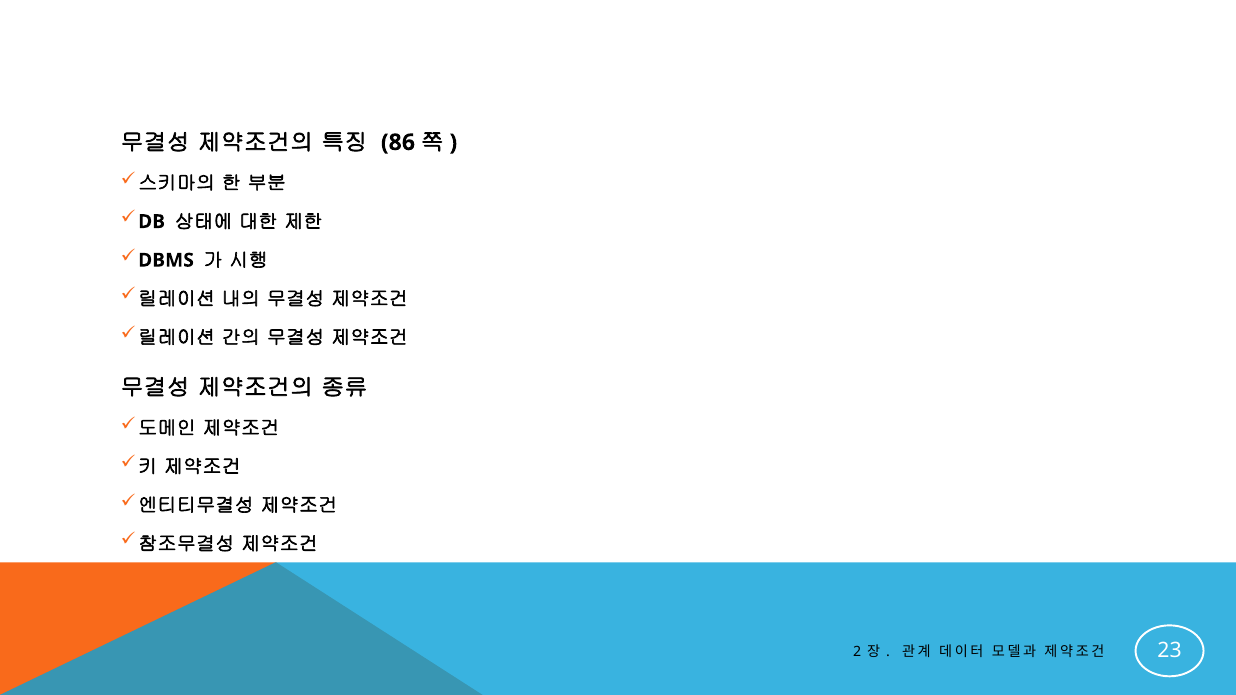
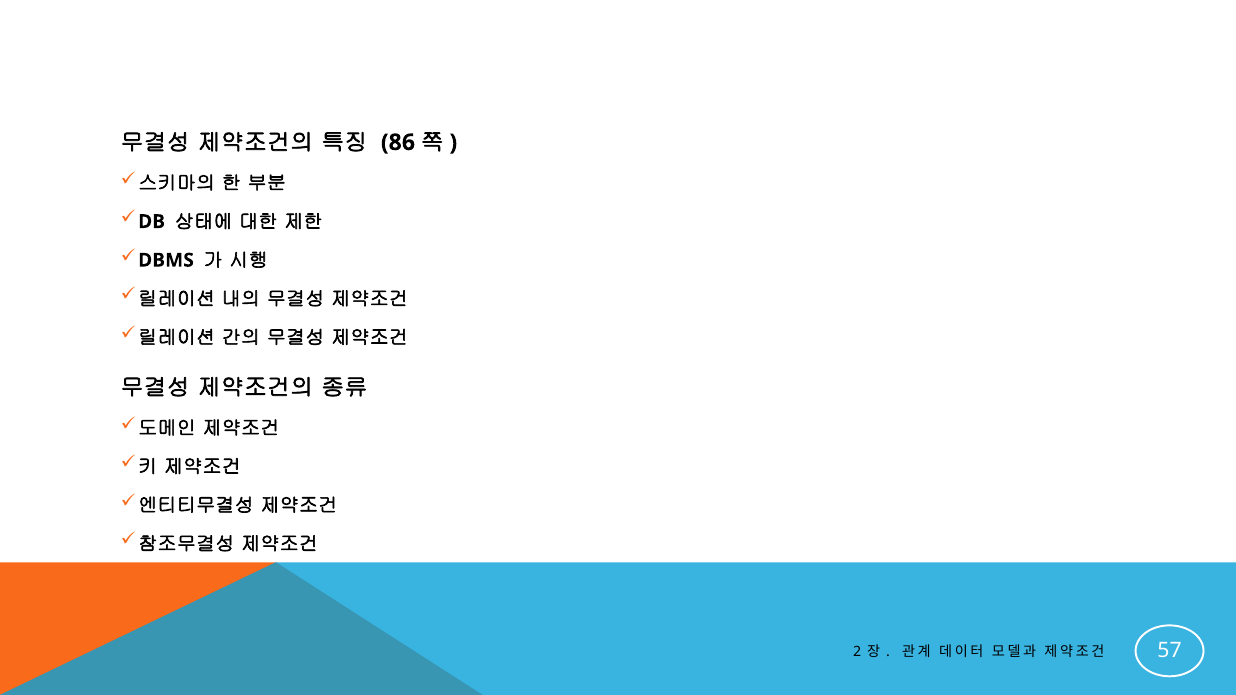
23: 23 -> 57 (1170, 651)
